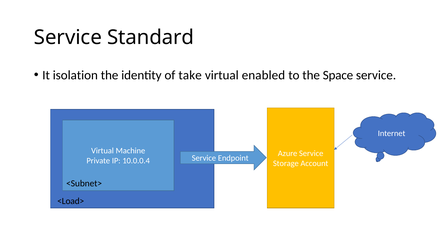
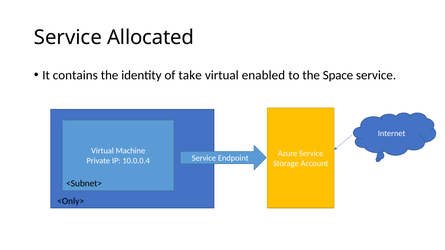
Standard: Standard -> Allocated (151, 37)
isolation: isolation -> contains (75, 75)
<Load>: <Load> -> <Only> (71, 201)
